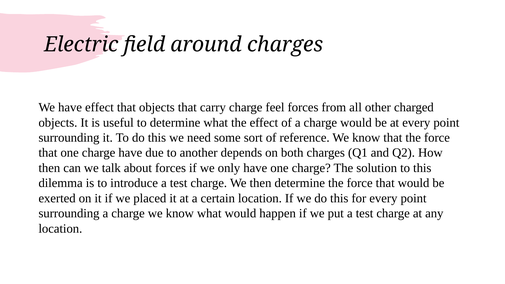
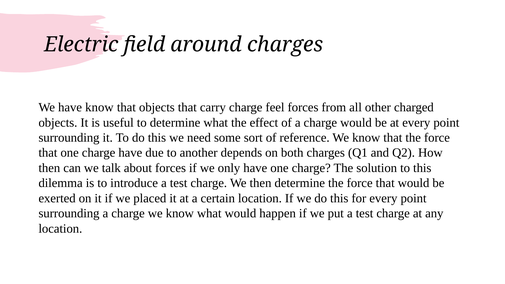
have effect: effect -> know (99, 107)
